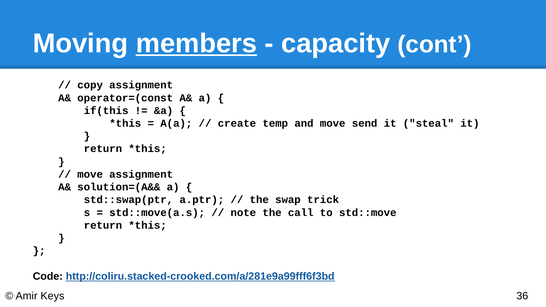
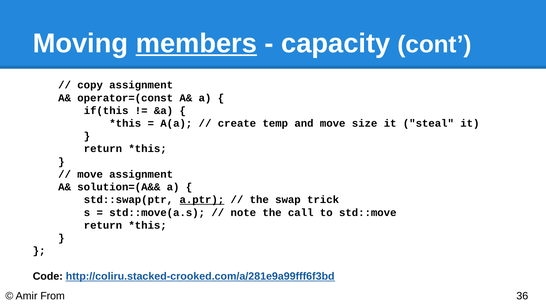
send: send -> size (365, 123)
a.ptr underline: none -> present (202, 200)
Keys: Keys -> From (53, 296)
